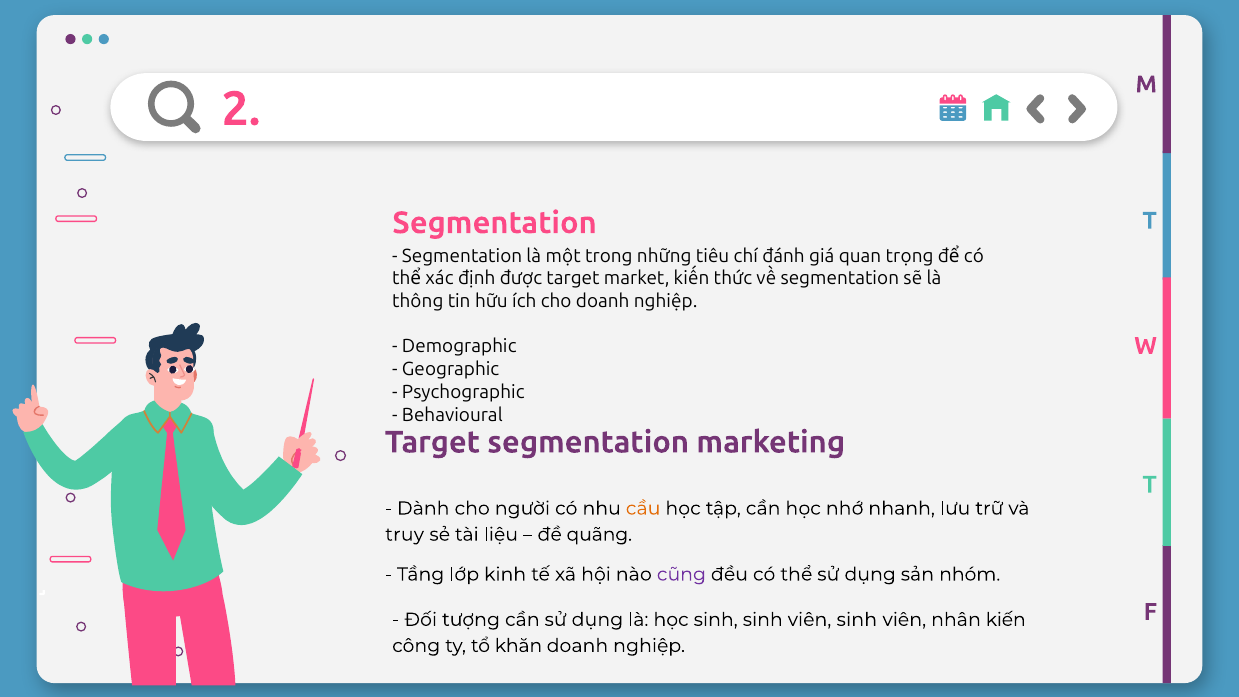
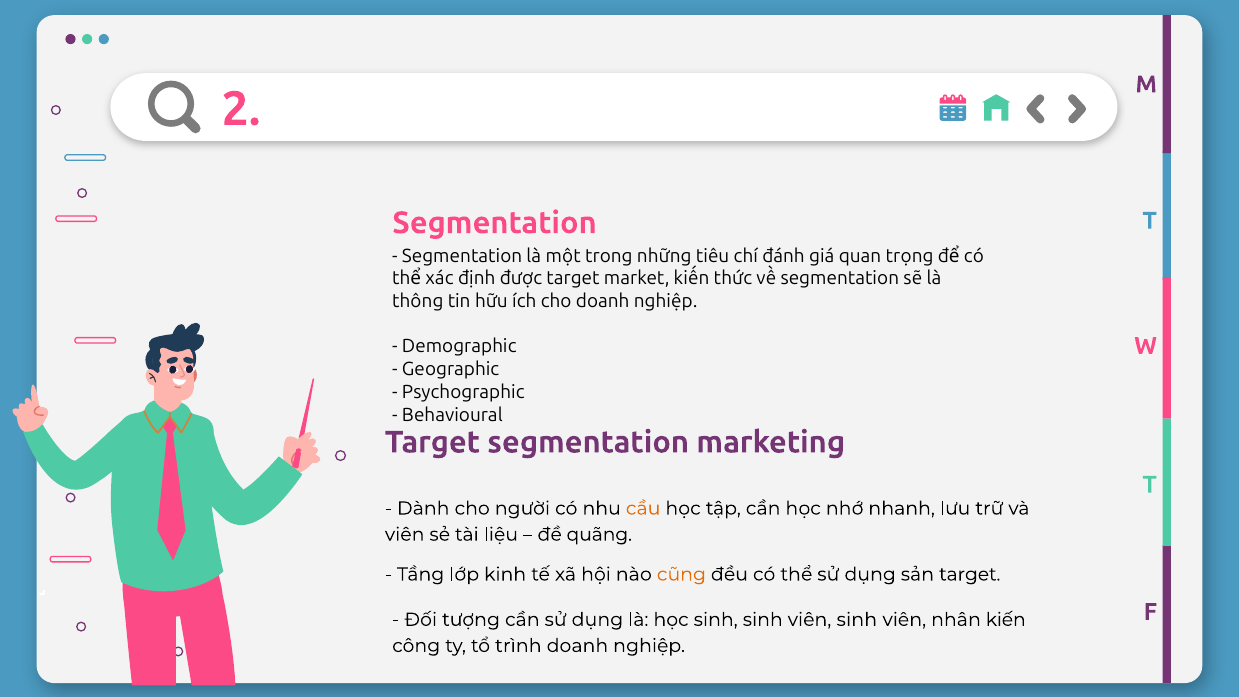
truy: truy -> viên (405, 534)
cũng colour: purple -> orange (681, 574)
sản nhóm: nhóm -> target (970, 574)
khăn: khăn -> trình (518, 646)
